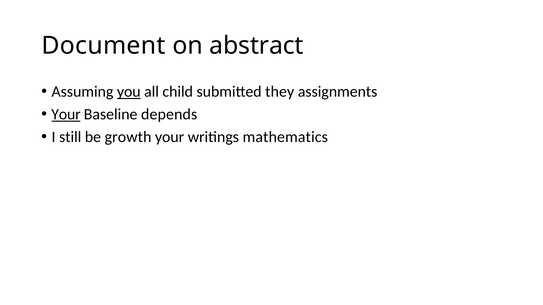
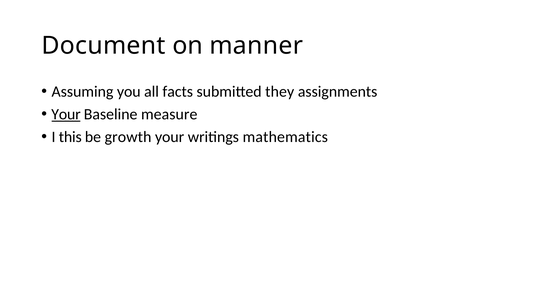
abstract: abstract -> manner (256, 46)
you underline: present -> none (129, 92)
child: child -> facts (178, 92)
depends: depends -> measure (169, 115)
still: still -> this (70, 137)
